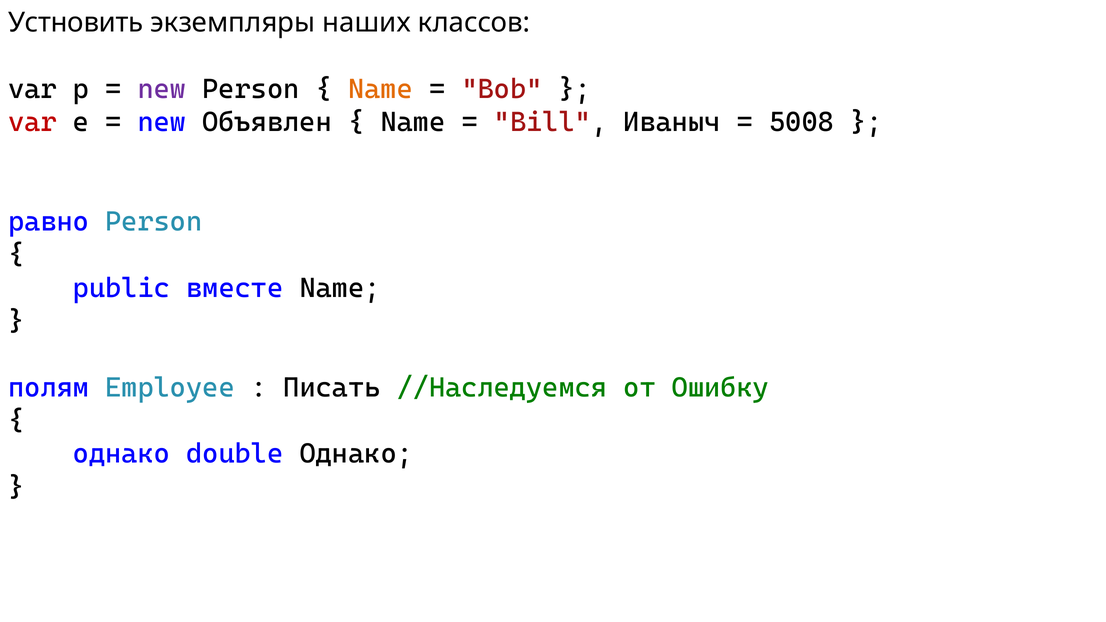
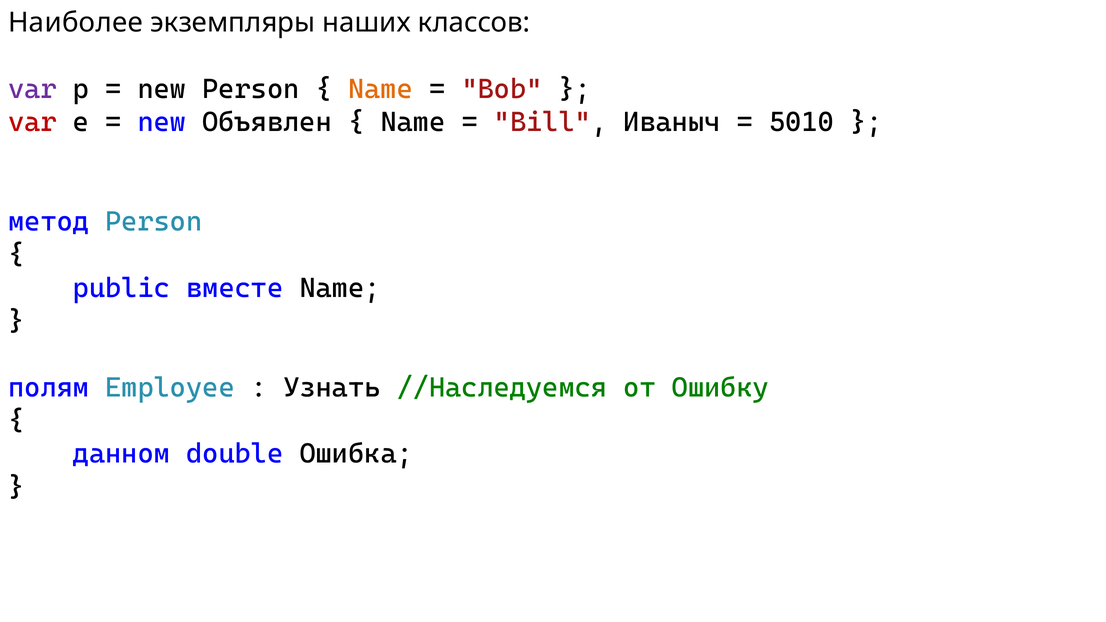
Устновить: Устновить -> Наиболее (75, 23)
var colour: black -> purple (32, 89)
new colour: purple -> black (162, 89)
5008: 5008 -> 5010 (802, 122)
равно: равно -> метод (49, 222)
Писать: Писать -> Узнать (332, 388)
однако: однако -> данном (121, 454)
double Однако: Однако -> Ошибка (356, 454)
